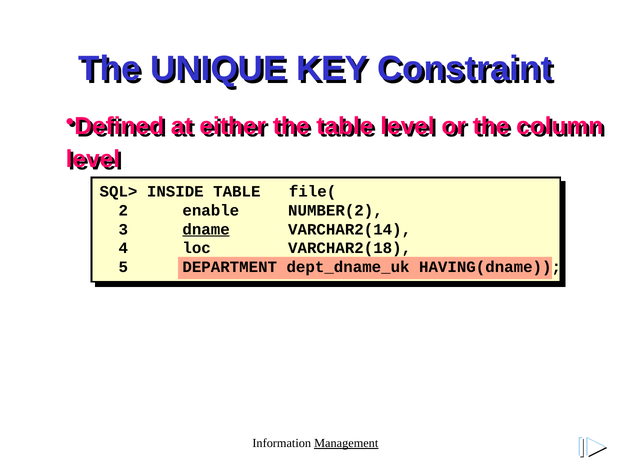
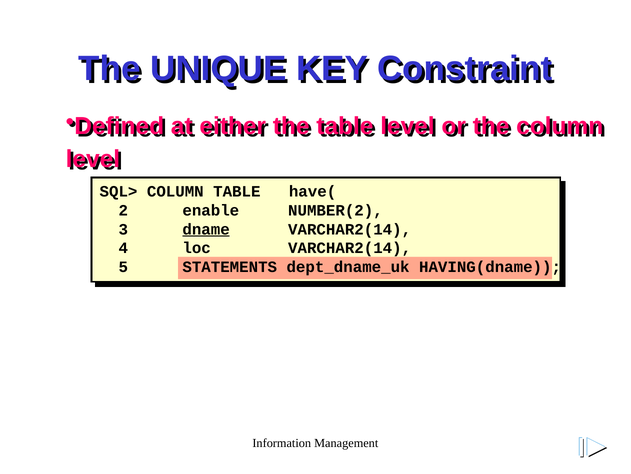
SQL> INSIDE: INSIDE -> COLUMN (175, 191)
file(: file( -> have( (313, 191)
loc VARCHAR2(18: VARCHAR2(18 -> VARCHAR2(14 (350, 248)
DEPARTMENT: DEPARTMENT -> STATEMENTS (230, 267)
Management underline: present -> none (346, 443)
